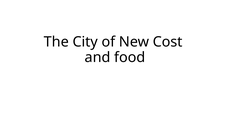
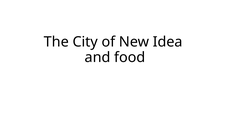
Cost: Cost -> Idea (168, 42)
